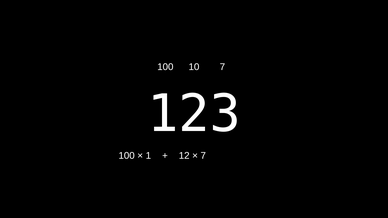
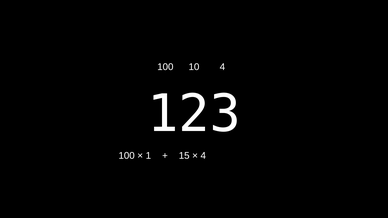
10 7: 7 -> 4 (222, 67)
12: 12 -> 15 (184, 156)
7: 7 -> 4 (203, 156)
